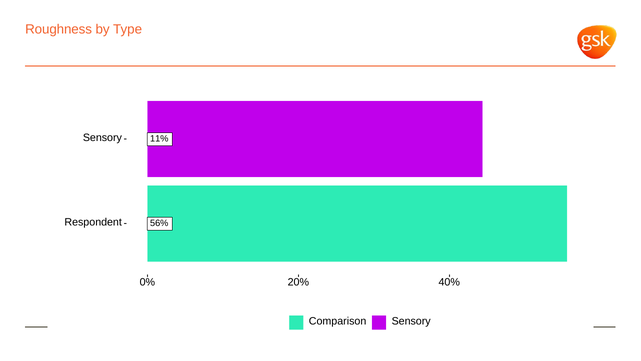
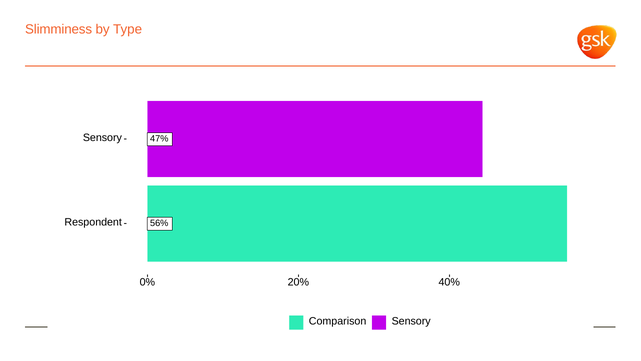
Roughness: Roughness -> Slimminess (59, 29)
11%: 11% -> 47% (159, 138)
